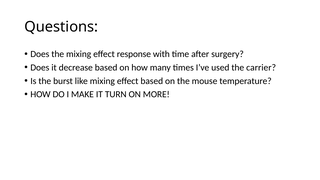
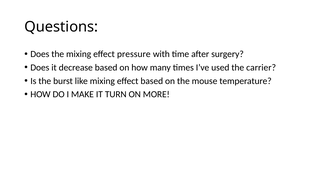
response: response -> pressure (134, 54)
